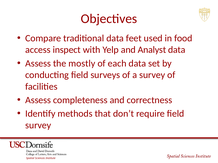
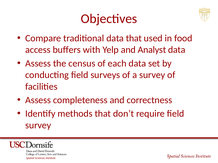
data feet: feet -> that (134, 38)
inspect: inspect -> buffers (67, 50)
mostly: mostly -> census (82, 64)
